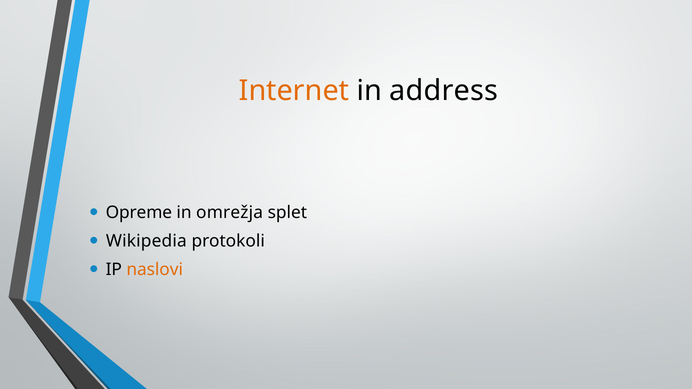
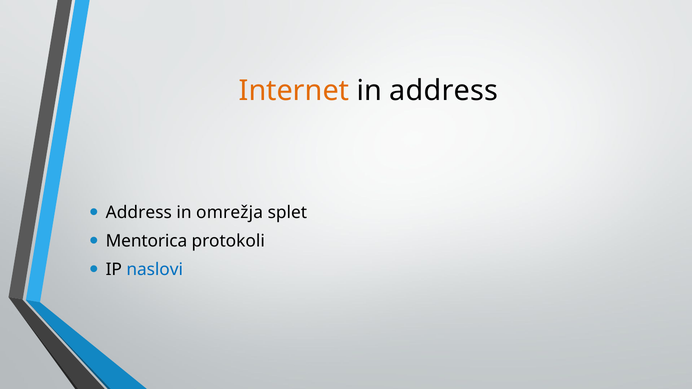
Opreme: Opreme -> Address (139, 213)
Wikipedia: Wikipedia -> Mentorica (146, 241)
naslovi colour: orange -> blue (155, 270)
